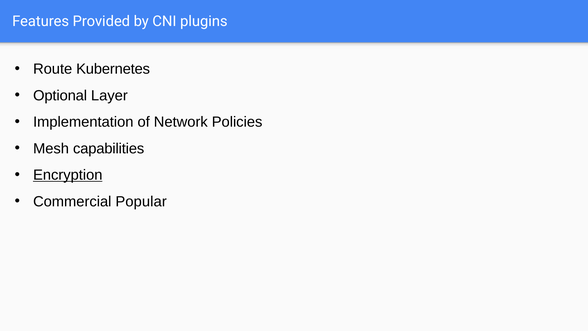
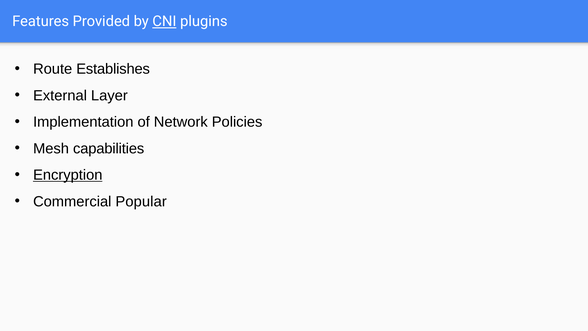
CNI underline: none -> present (164, 21)
Kubernetes: Kubernetes -> Establishes (113, 69)
Optional: Optional -> External (60, 96)
